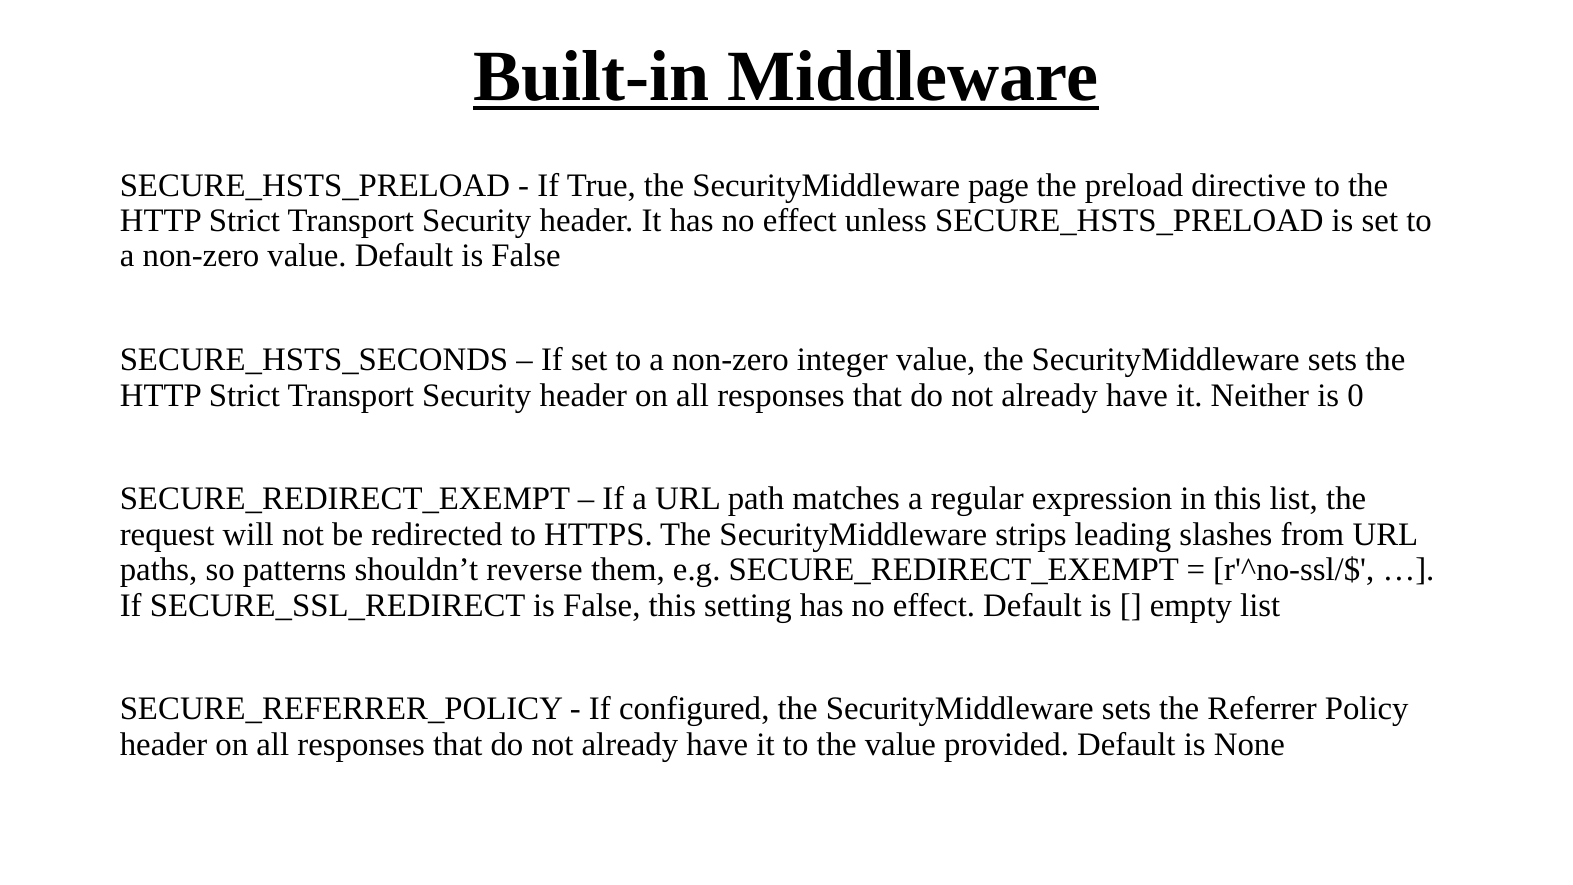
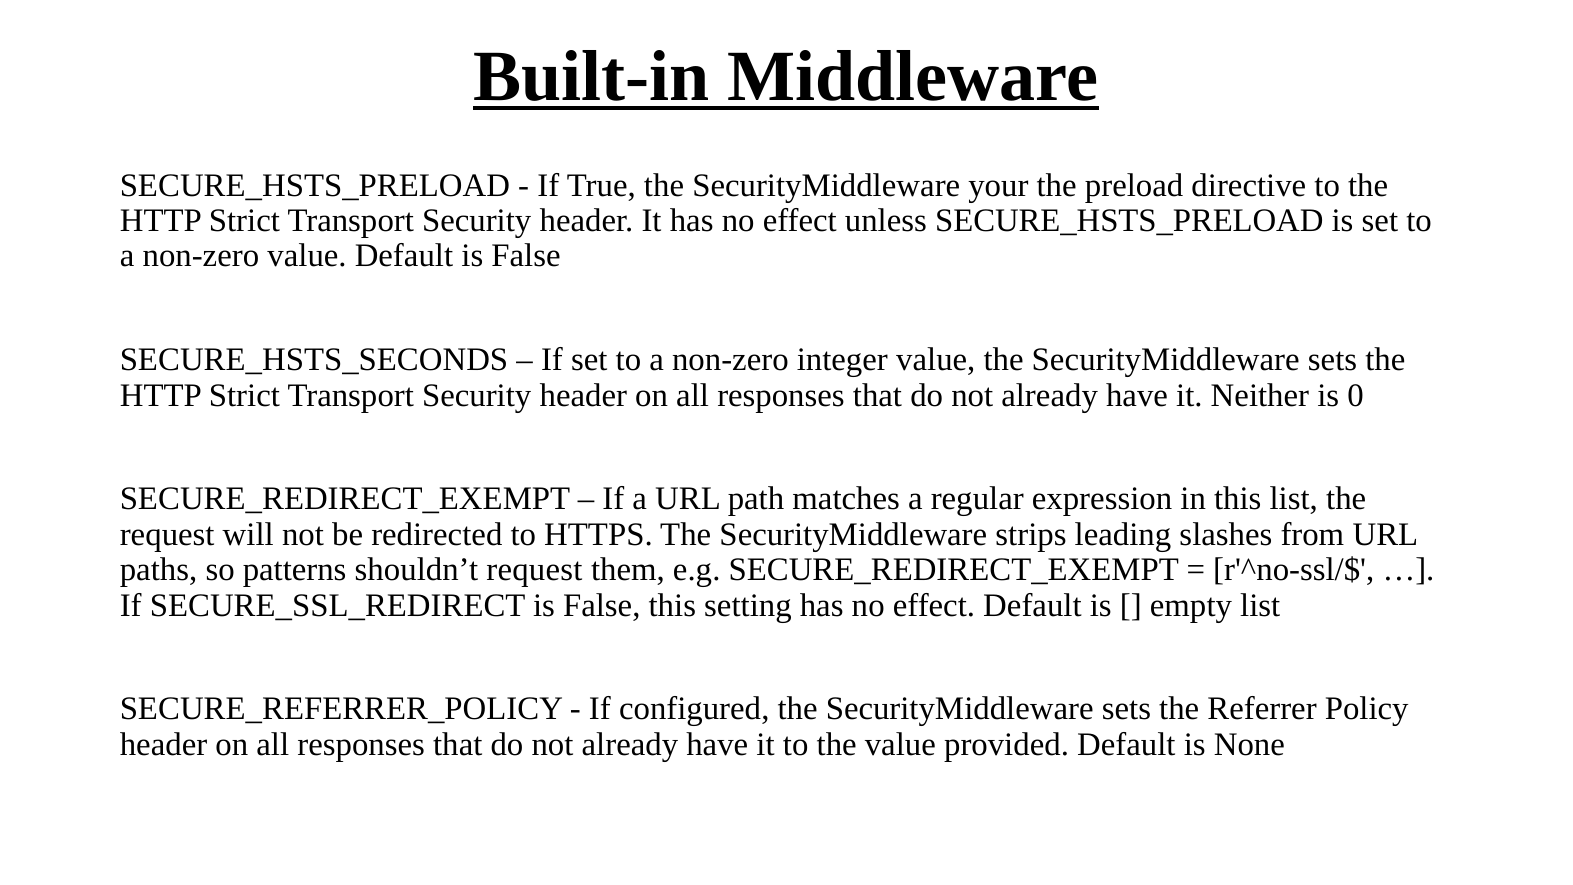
page: page -> your (998, 185)
shouldn’t reverse: reverse -> request (534, 570)
